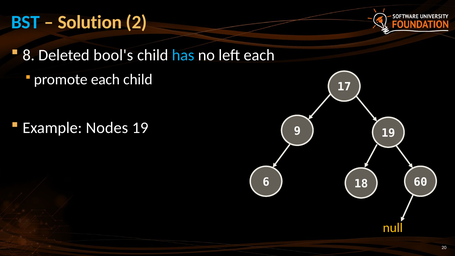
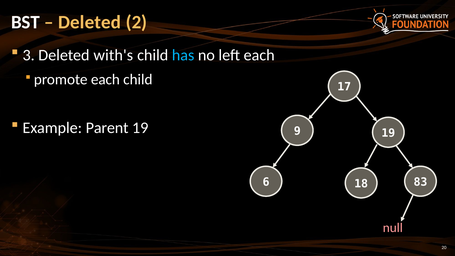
BST colour: light blue -> white (25, 22)
Solution: Solution -> Deleted (90, 22)
8: 8 -> 3 (29, 55)
bool's: bool's -> with's (113, 55)
Nodes: Nodes -> Parent (107, 128)
60: 60 -> 83 (420, 182)
null colour: yellow -> pink (393, 228)
